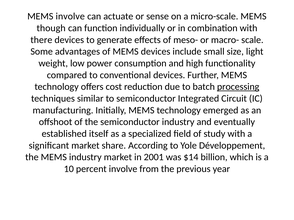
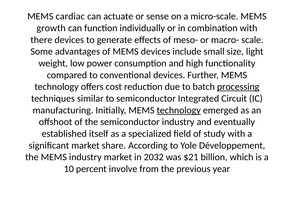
MEMS involve: involve -> cardiac (70, 16)
though: though -> growth (51, 28)
technology underline: none -> present (179, 110)
2001: 2001 -> 2032 (154, 157)
$14: $14 -> $21 (191, 157)
